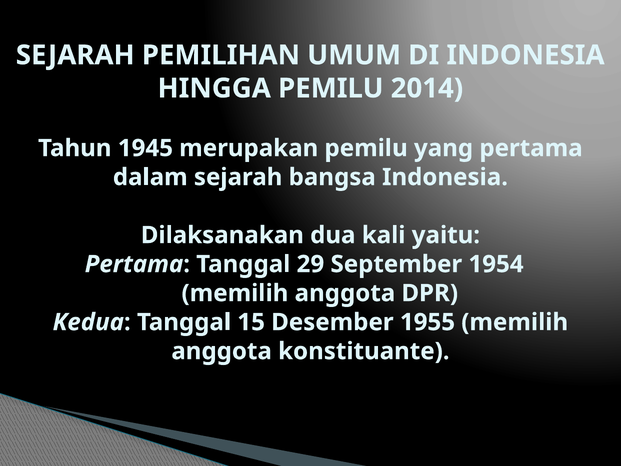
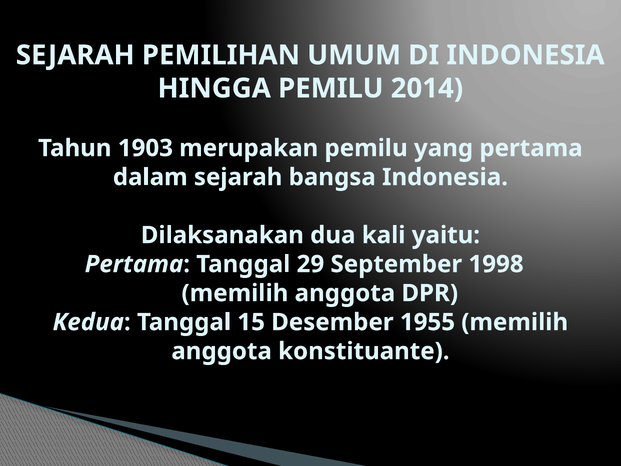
1945: 1945 -> 1903 (145, 148)
1954: 1954 -> 1998 (496, 264)
